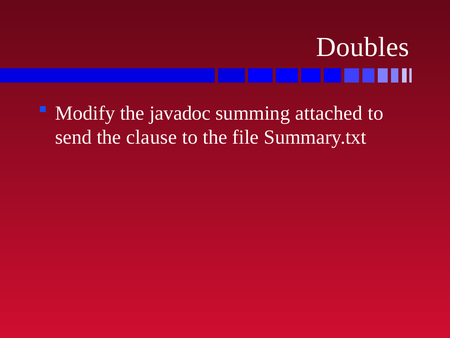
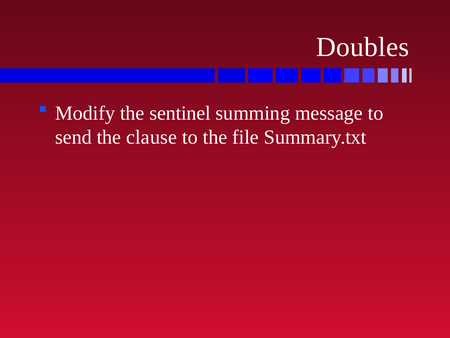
javadoc: javadoc -> sentinel (180, 113)
attached: attached -> message (329, 113)
